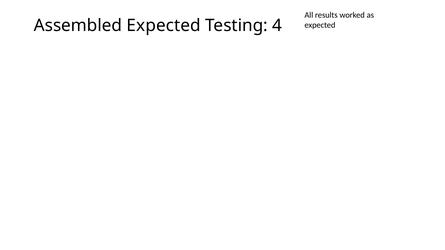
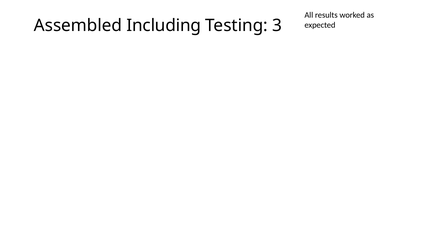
Assembled Expected: Expected -> Including (164, 26)
4: 4 -> 3 (277, 26)
